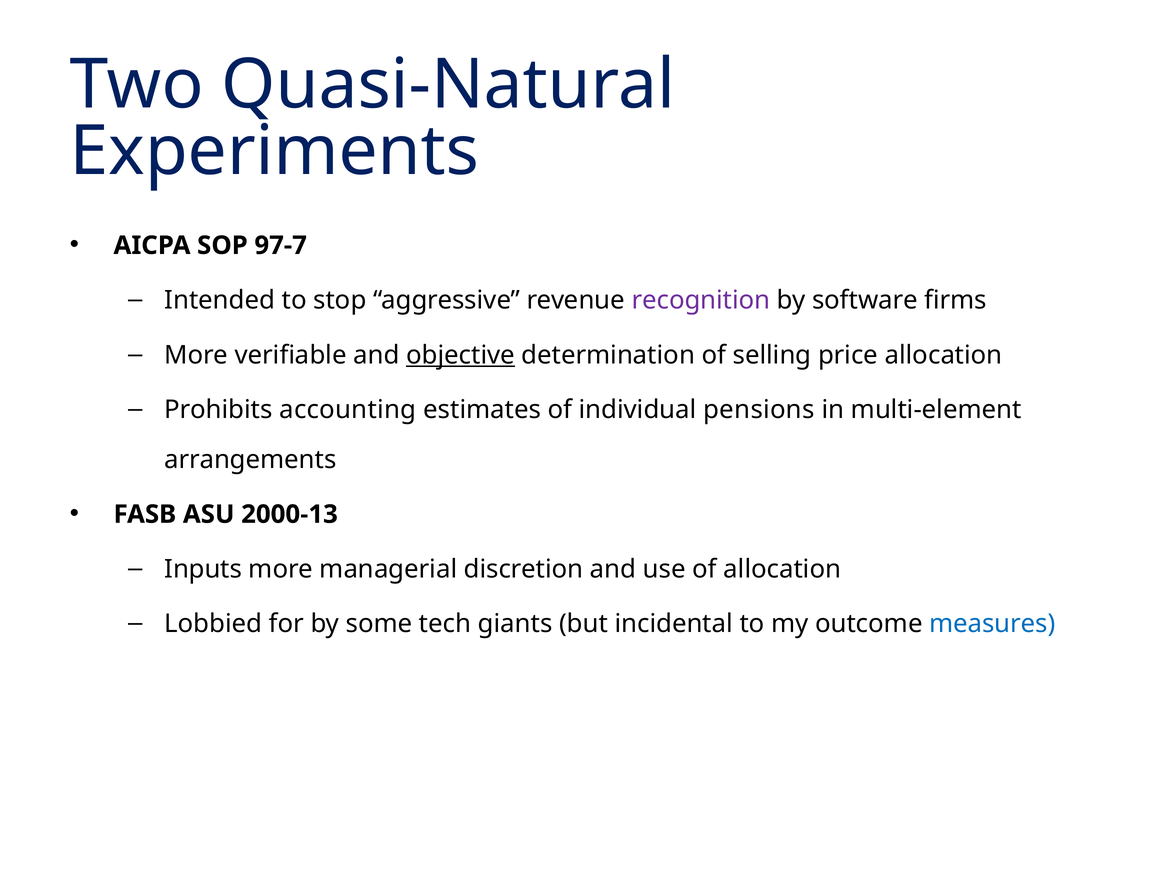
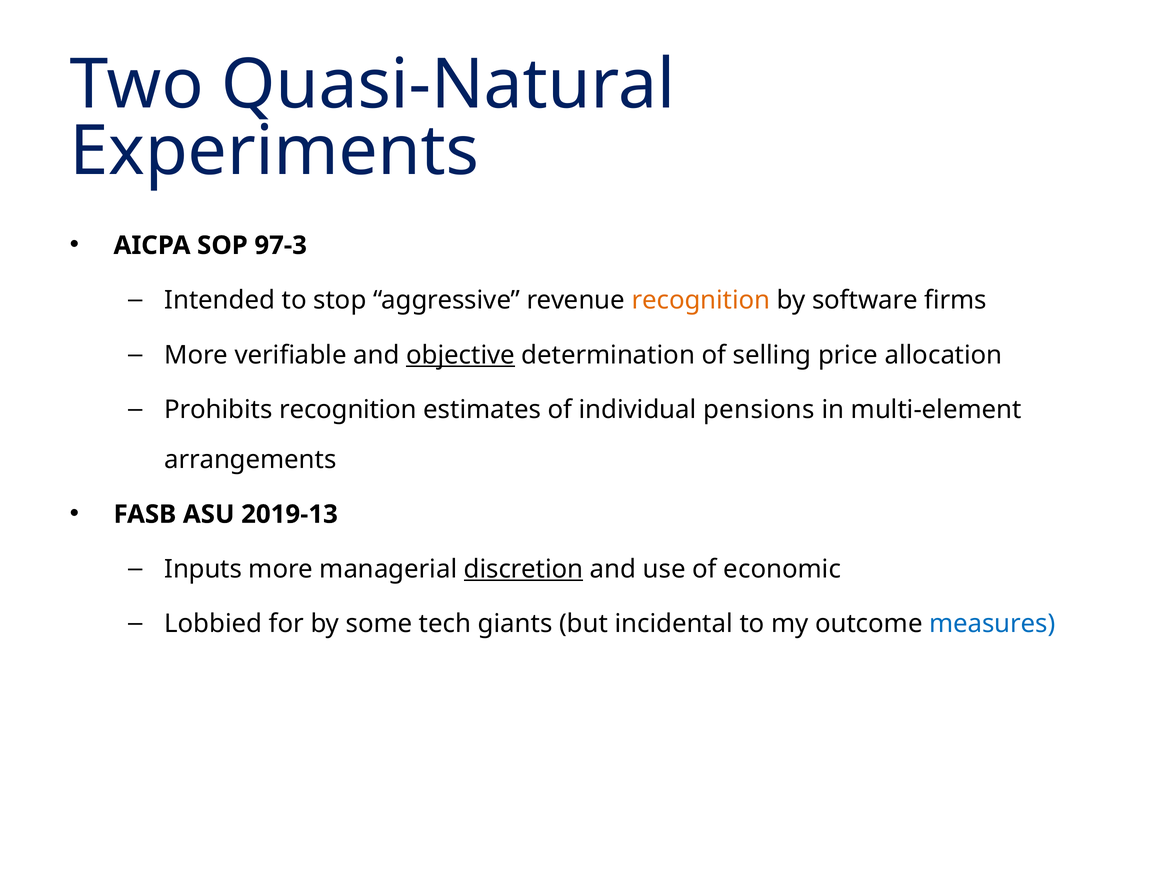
97-7: 97-7 -> 97-3 (281, 245)
recognition colour: purple -> orange (701, 300)
Prohibits accounting: accounting -> recognition (348, 410)
2000-13: 2000-13 -> 2019-13 (290, 514)
discretion underline: none -> present (524, 569)
of allocation: allocation -> economic (782, 569)
